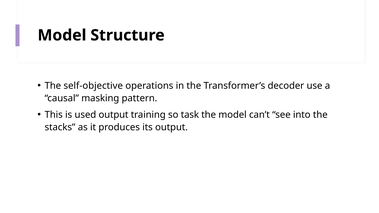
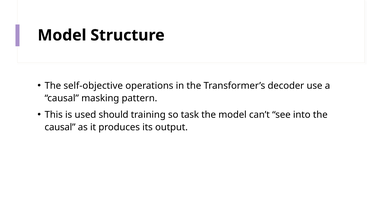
used output: output -> should (114, 115)
stacks: stacks -> causal (60, 127)
